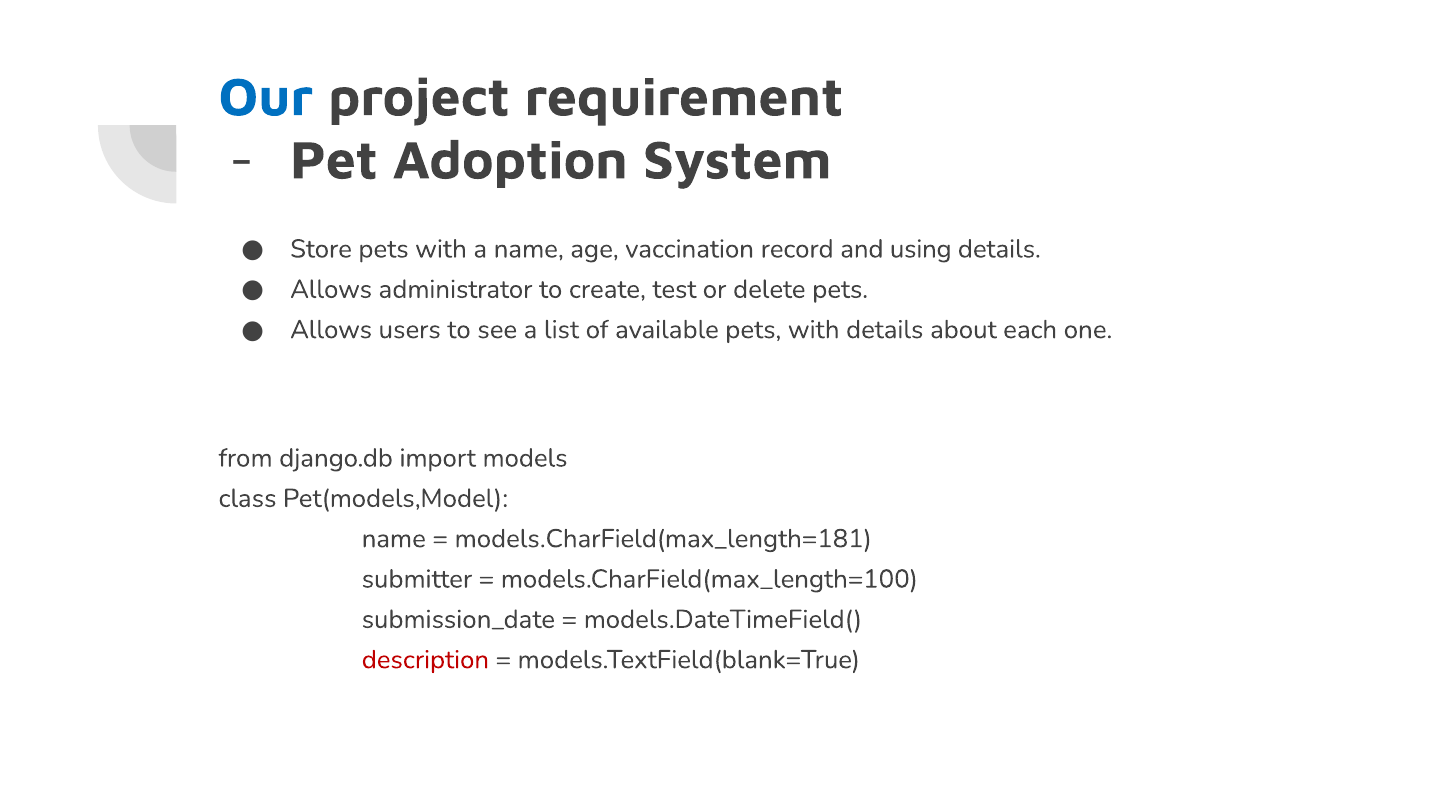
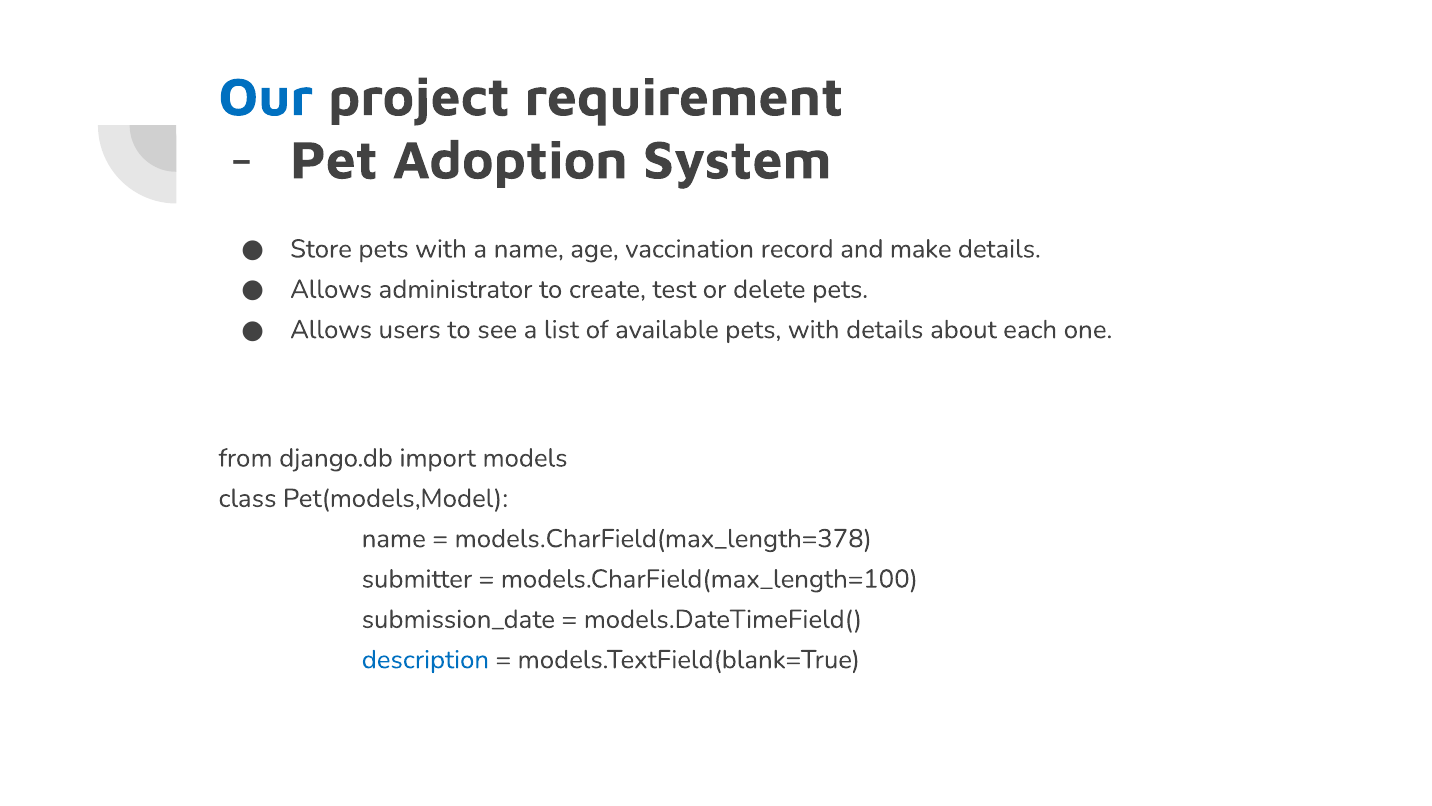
using: using -> make (921, 249)
models.CharField(max_length=181: models.CharField(max_length=181 -> models.CharField(max_length=378 (663, 538)
description colour: red -> blue (425, 659)
